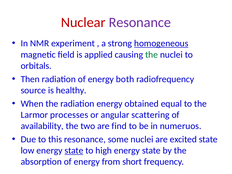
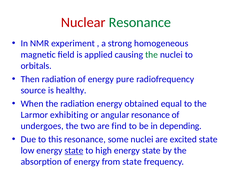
Resonance colour: purple -> green (140, 22)
homogeneous underline: present -> none (161, 43)
both: both -> pure (125, 79)
processes: processes -> exhibiting (69, 115)
angular scattering: scattering -> resonance (151, 115)
availability: availability -> undergoes (42, 126)
numeruos: numeruos -> depending (181, 126)
from short: short -> state (132, 162)
